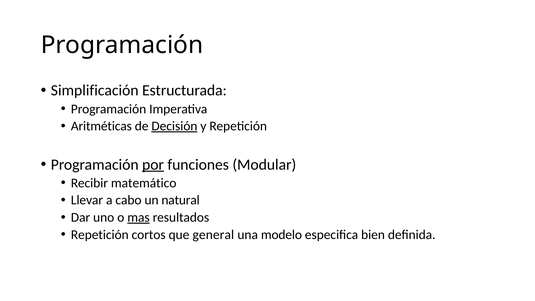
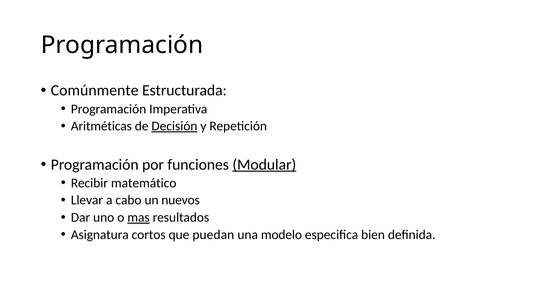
Simplificación: Simplificación -> Comúnmente (95, 90)
por underline: present -> none (153, 165)
Modular underline: none -> present (264, 165)
natural: natural -> nuevos (181, 200)
Repetición: Repetición -> Asignatura (100, 235)
general: general -> puedan (213, 235)
